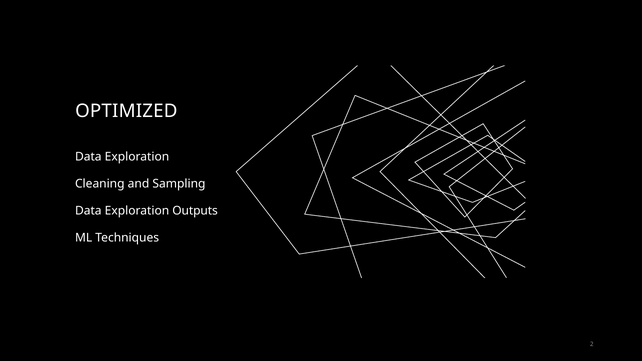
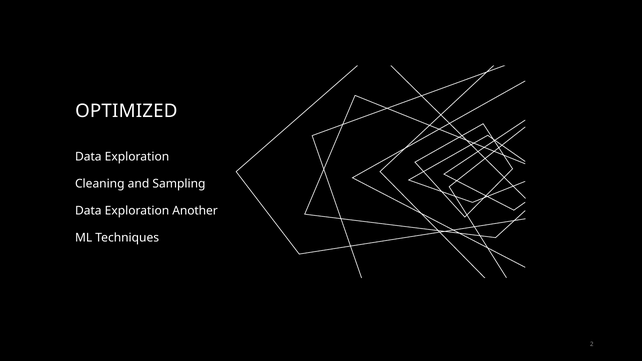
Outputs: Outputs -> Another (195, 211)
